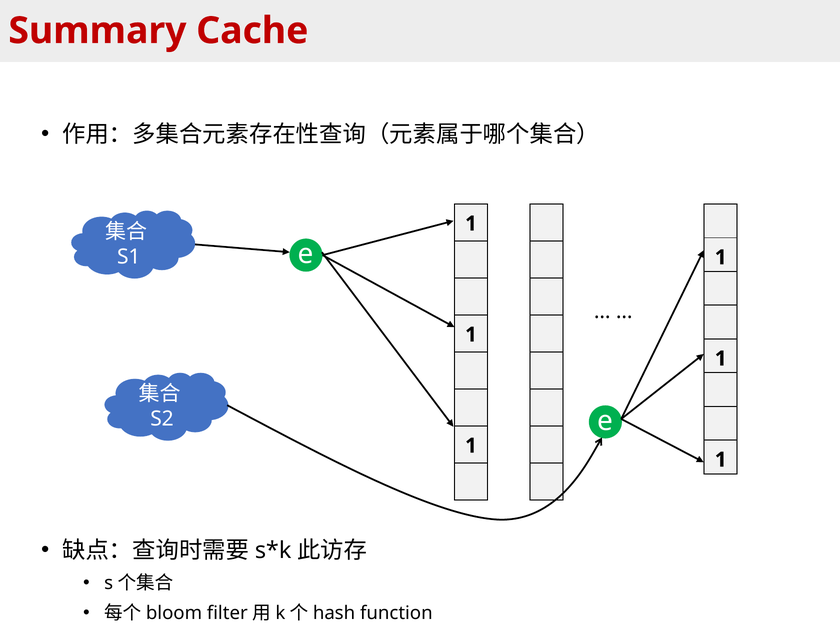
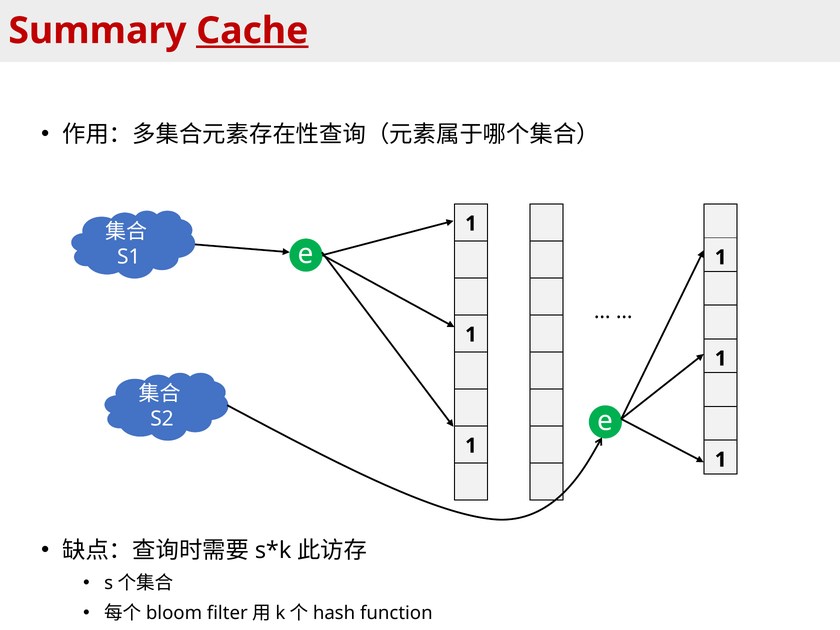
Cache underline: none -> present (252, 31)
